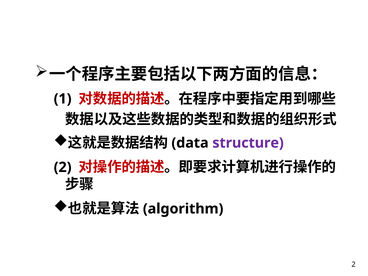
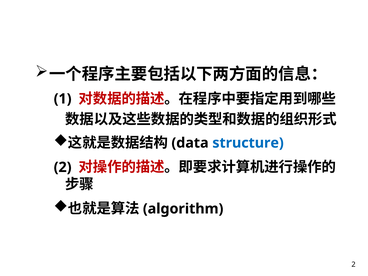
structure colour: purple -> blue (248, 143)
